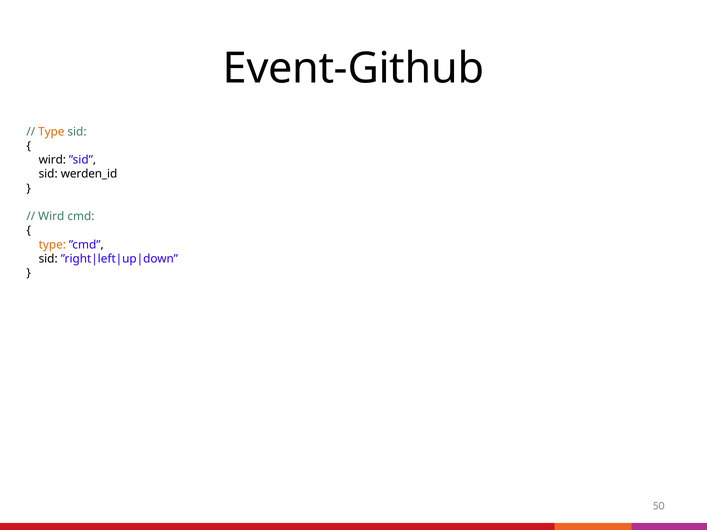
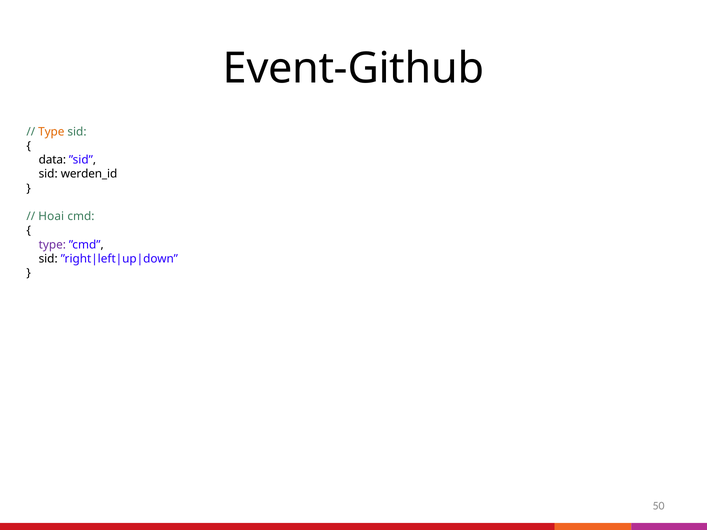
wird: wird -> data (52, 160)
Wird: Wird -> Hoai (51, 217)
type colour: orange -> purple (52, 245)
